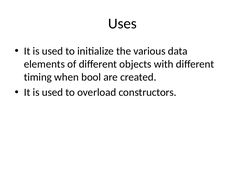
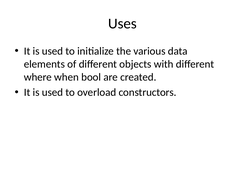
timing: timing -> where (38, 78)
